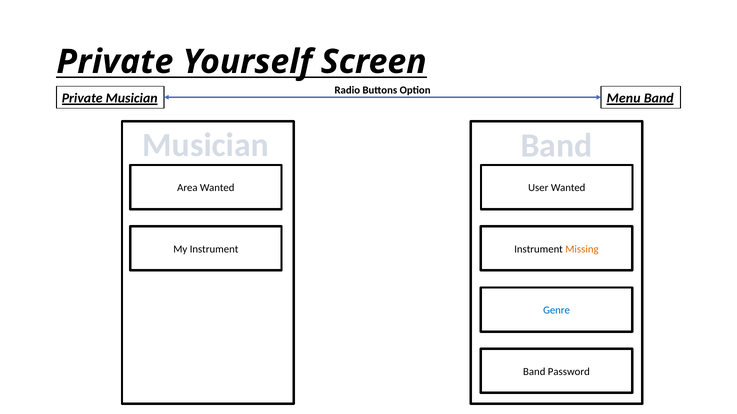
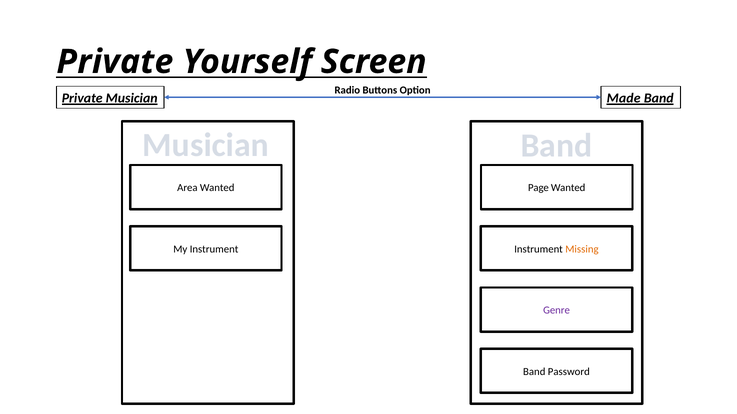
Menu: Menu -> Made (624, 98)
User: User -> Page (538, 188)
Genre colour: blue -> purple (557, 311)
